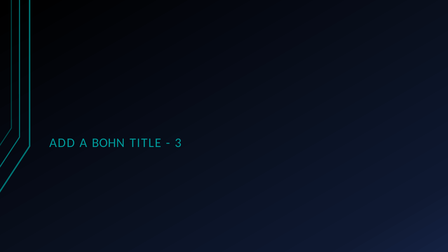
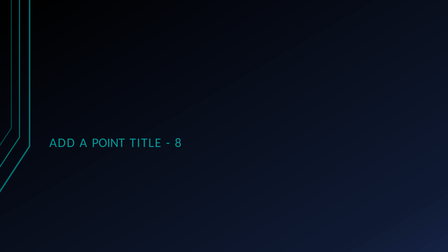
BOHN: BOHN -> POINT (108, 143)
3: 3 -> 8 (178, 143)
